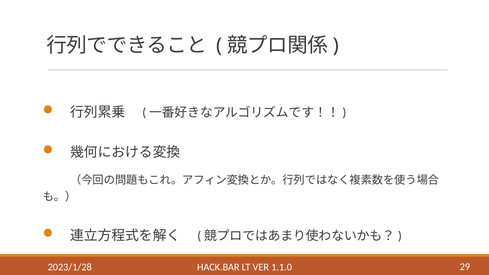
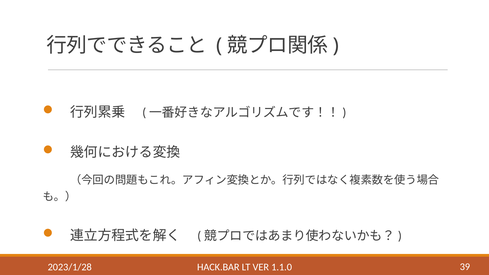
29: 29 -> 39 (465, 267)
